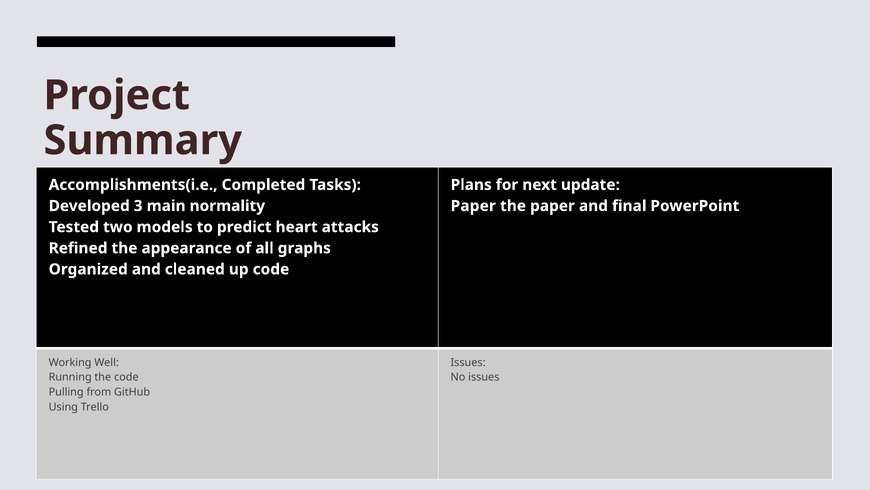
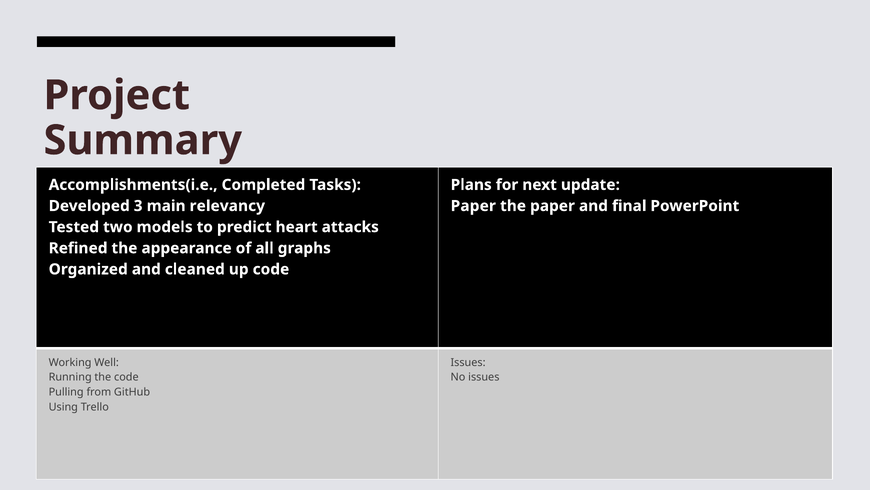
normality: normality -> relevancy (227, 206)
